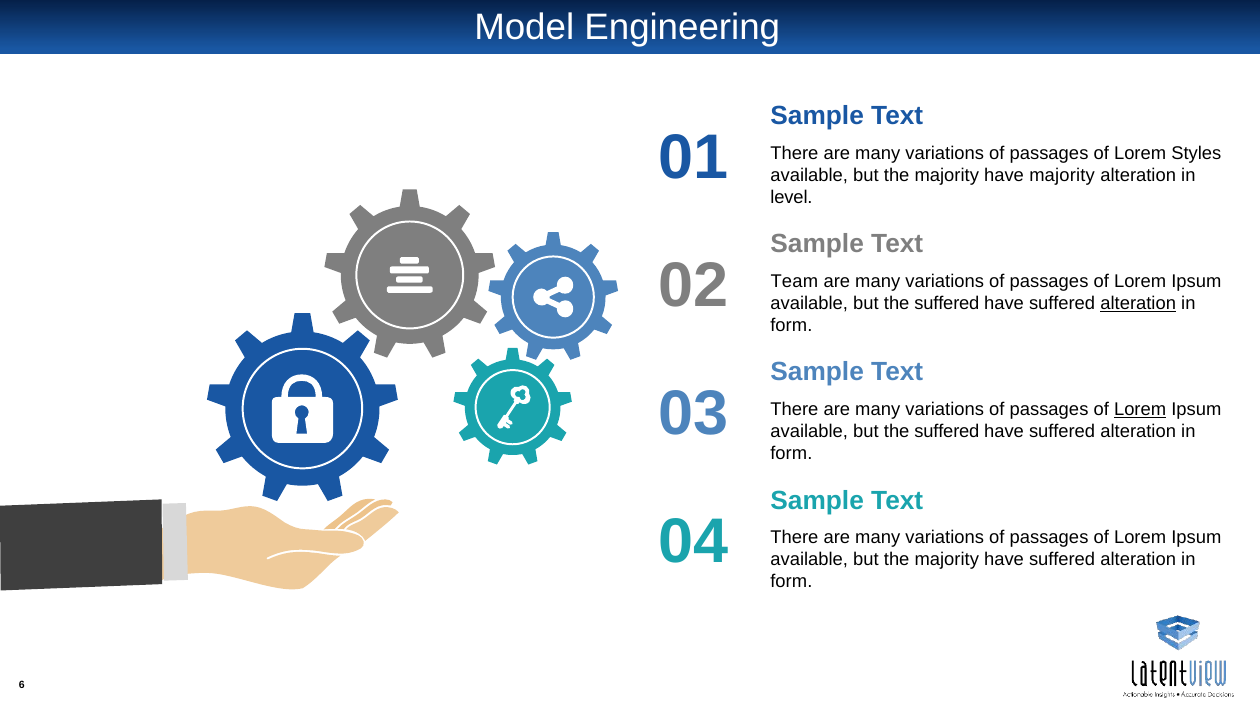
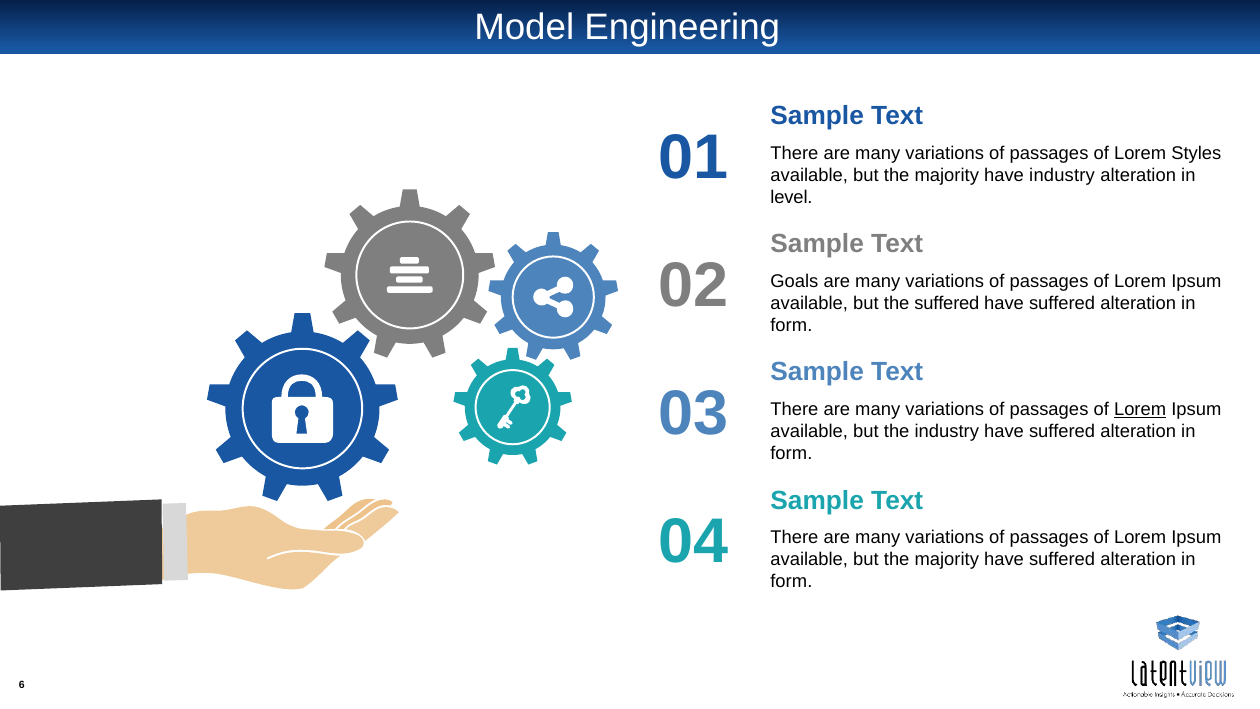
have majority: majority -> industry (1062, 176)
Team: Team -> Goals (794, 282)
alteration underline: present -> none (1138, 304)
suffered: suffered -> industry (947, 432)
